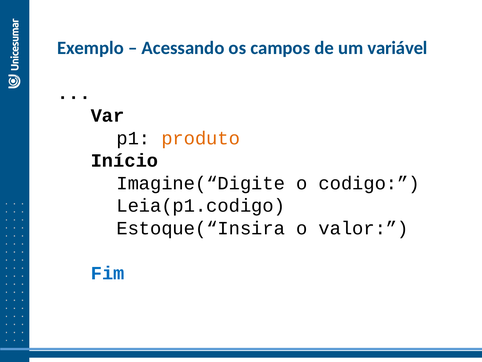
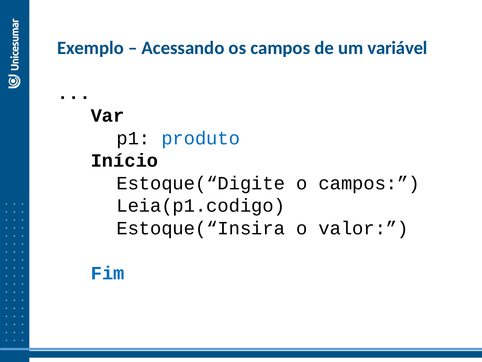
produto colour: orange -> blue (201, 138)
Imagine(“Digite: Imagine(“Digite -> Estoque(“Digite (201, 183)
o codigo: codigo -> campos (369, 183)
